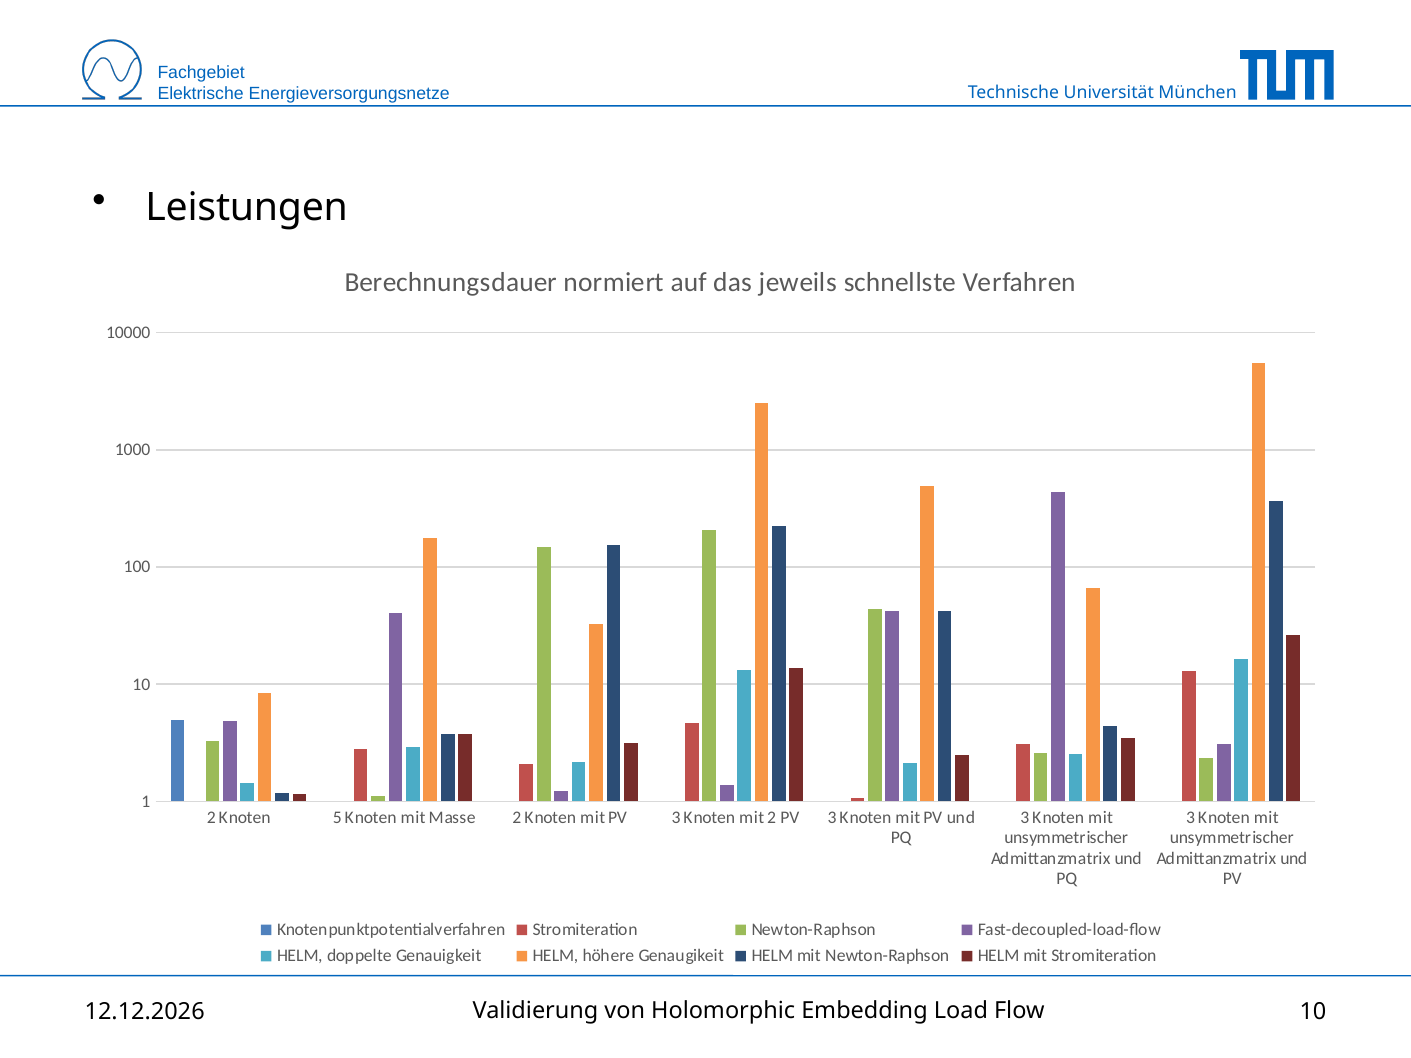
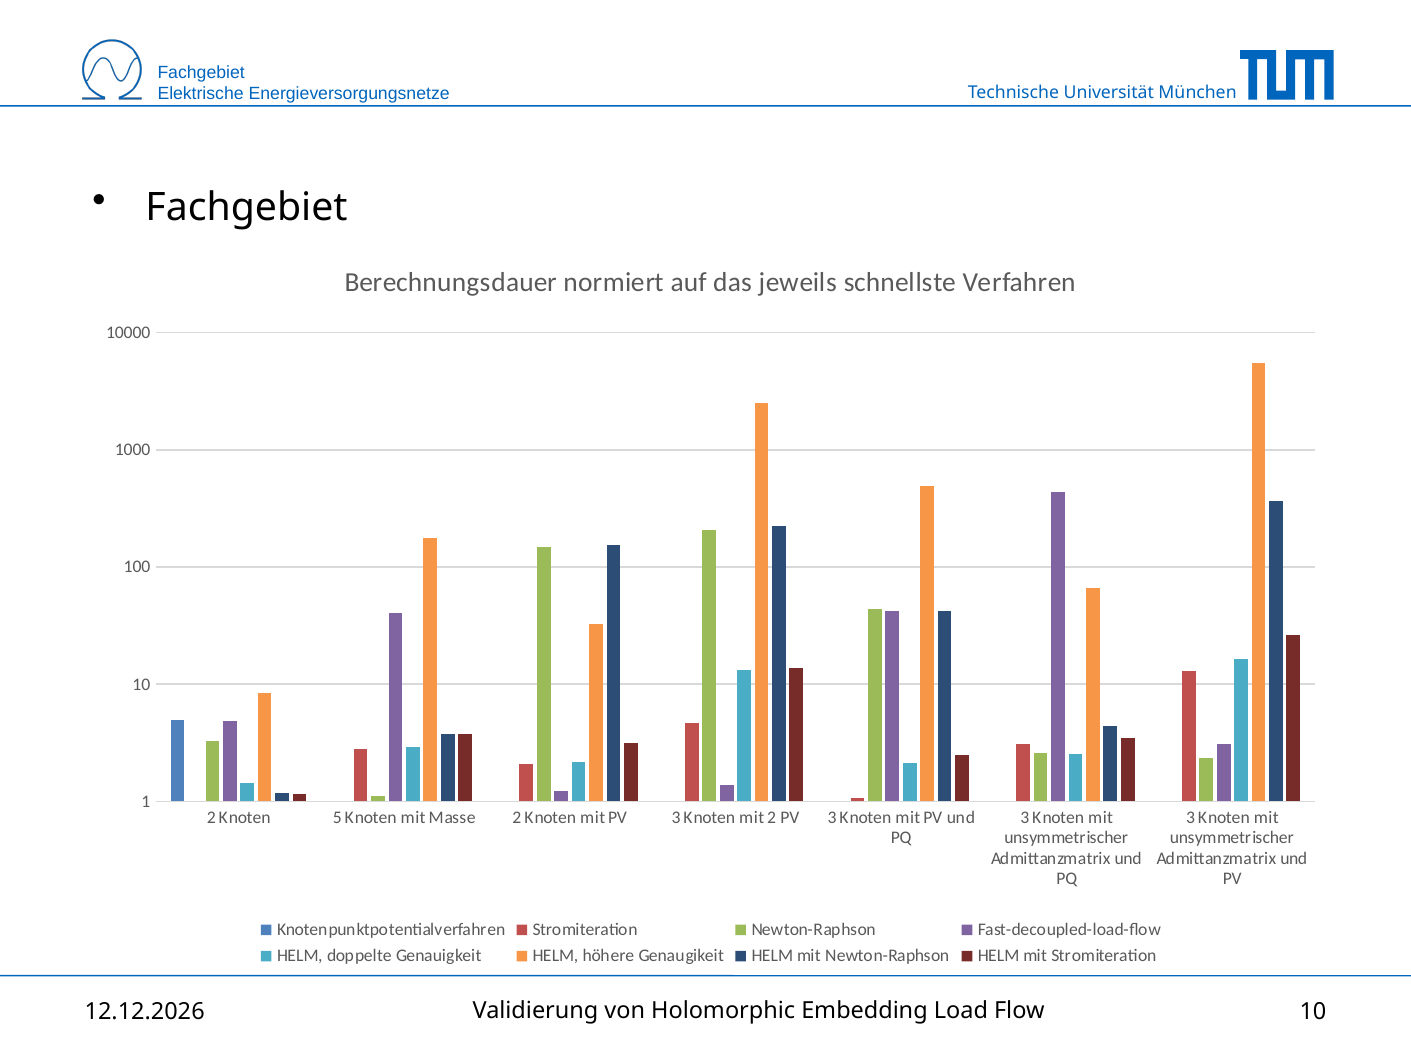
Leistungen: Leistungen -> Fachgebiet (247, 207)
